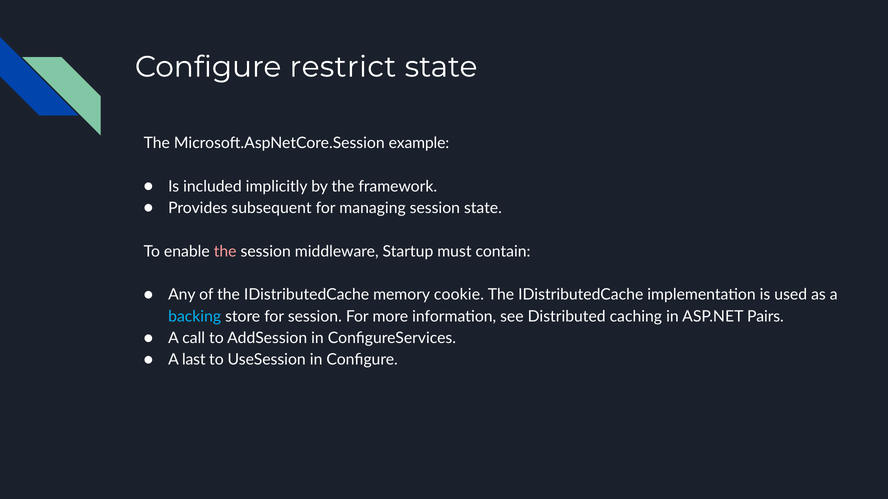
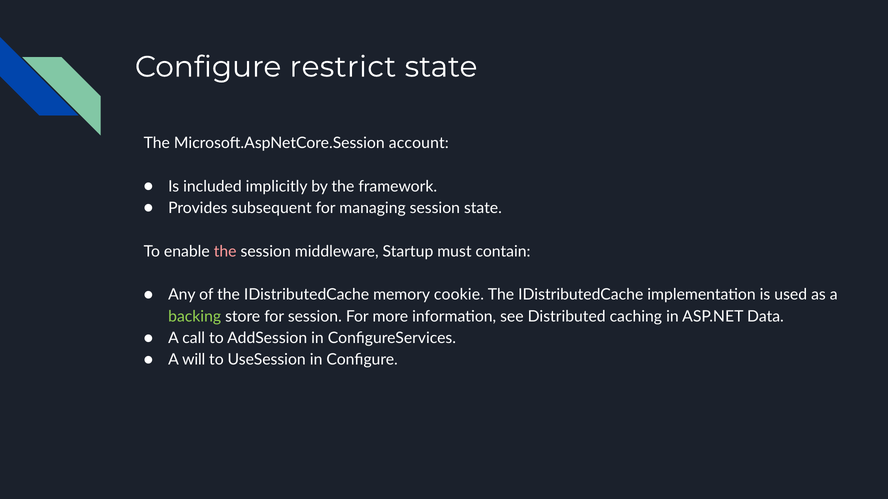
example: example -> account (419, 143)
backing colour: light blue -> light green (195, 317)
Pairs: Pairs -> Data (765, 317)
last: last -> will (194, 360)
